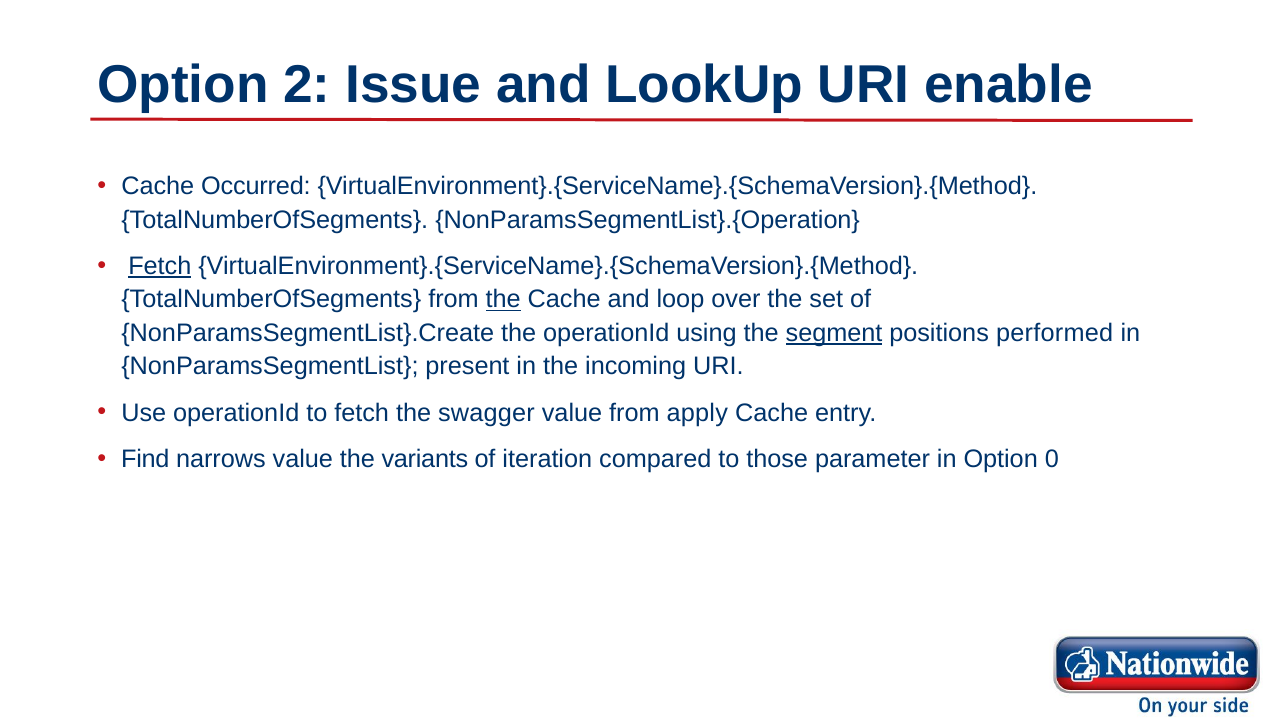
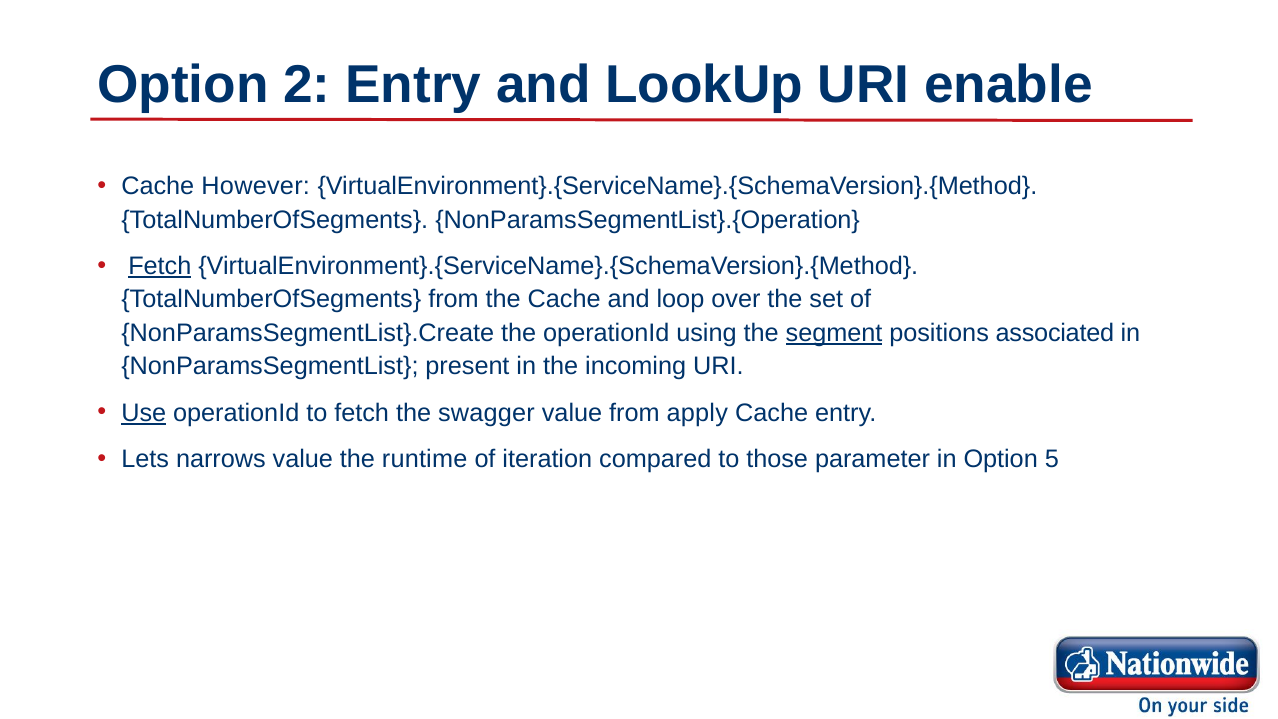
2 Issue: Issue -> Entry (413, 85)
Occurred: Occurred -> However (256, 186)
the underline: present -> none (503, 300)
performed: performed -> associated (1055, 333)
Use underline: none -> present (144, 413)
Find: Find -> Lets (145, 460)
variants: variants -> runtime (425, 460)
0: 0 -> 5 (1052, 460)
